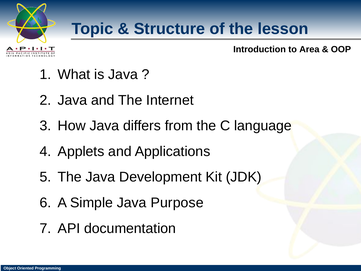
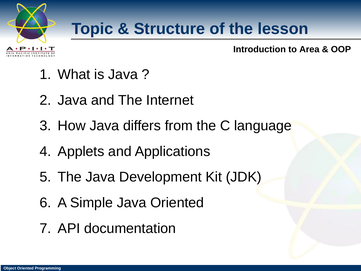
Java Purpose: Purpose -> Oriented (177, 203)
